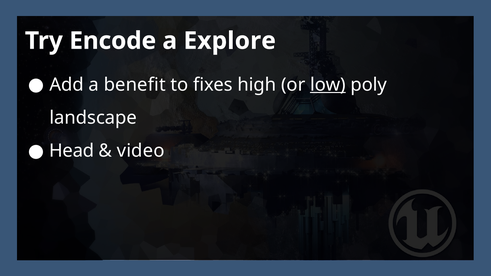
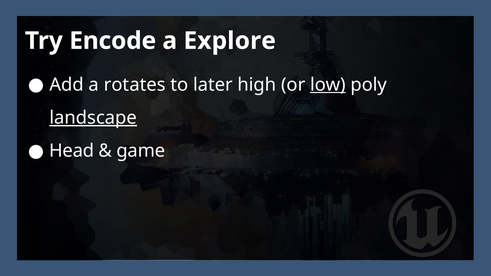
benefit: benefit -> rotates (135, 85)
fixes: fixes -> later (213, 85)
landscape underline: none -> present (93, 118)
video: video -> game (141, 151)
